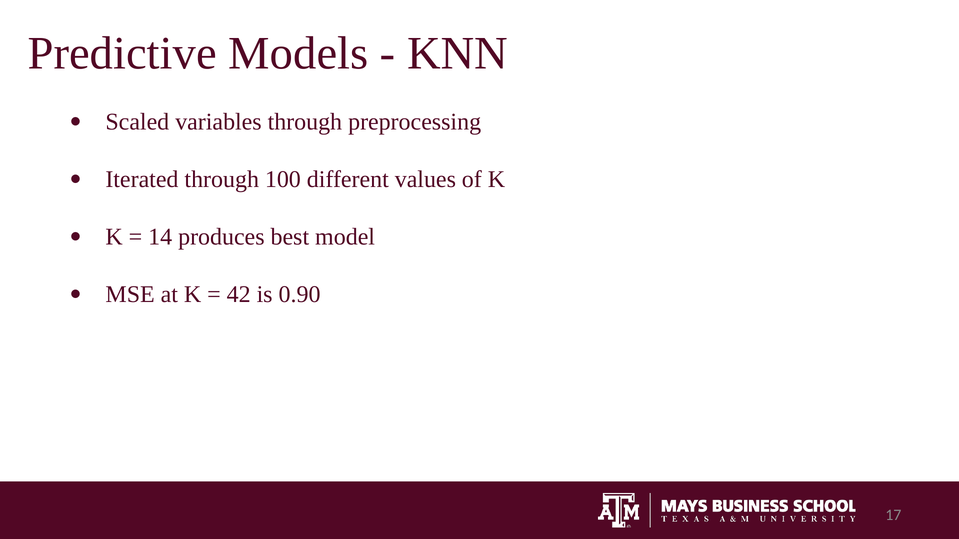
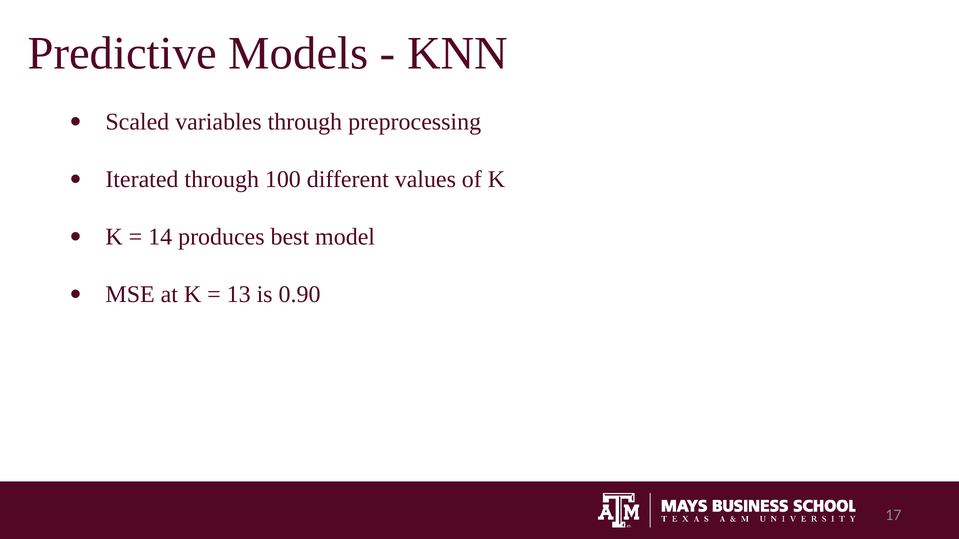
42: 42 -> 13 (239, 294)
